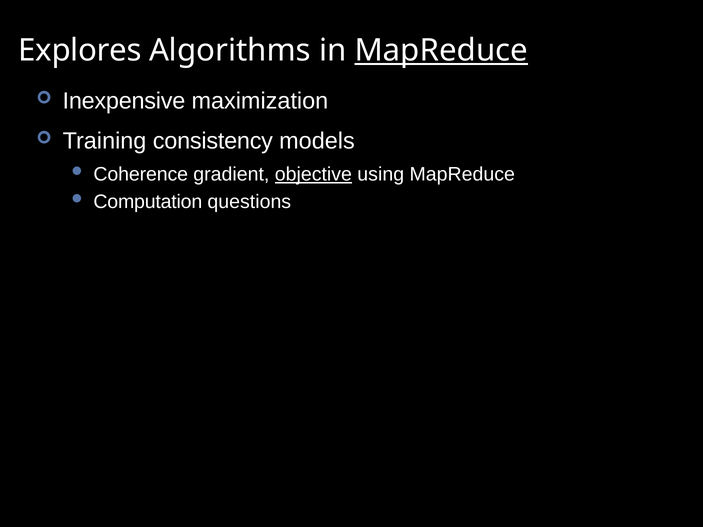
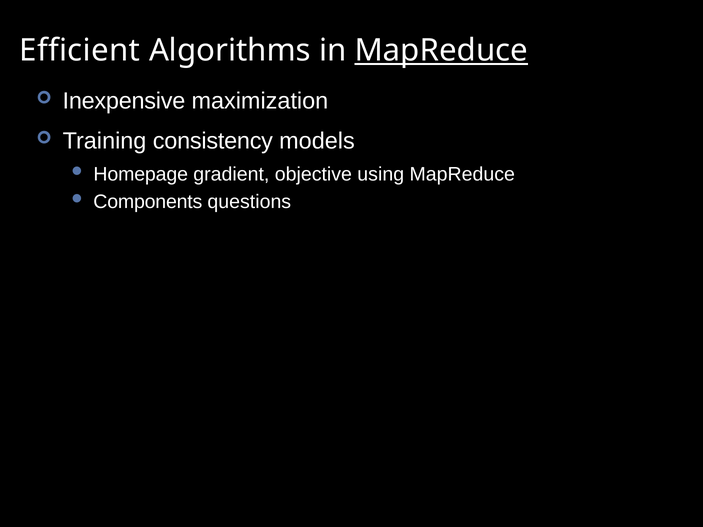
Explores: Explores -> Efficient (80, 51)
Coherence: Coherence -> Homepage (141, 174)
objective underline: present -> none (313, 174)
Computation: Computation -> Components (148, 202)
